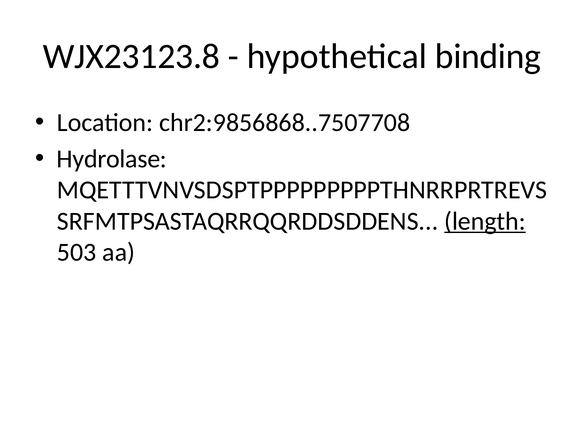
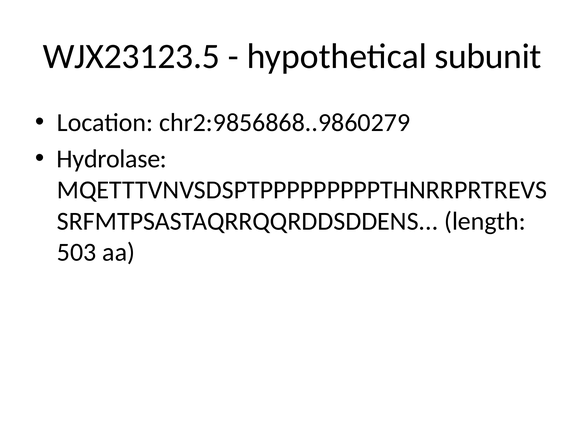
WJX23123.8: WJX23123.8 -> WJX23123.5 (131, 57)
binding: binding -> subunit (488, 57)
chr2:9856868..7507708: chr2:9856868..7507708 -> chr2:9856868..9860279 (285, 123)
length underline: present -> none (485, 221)
